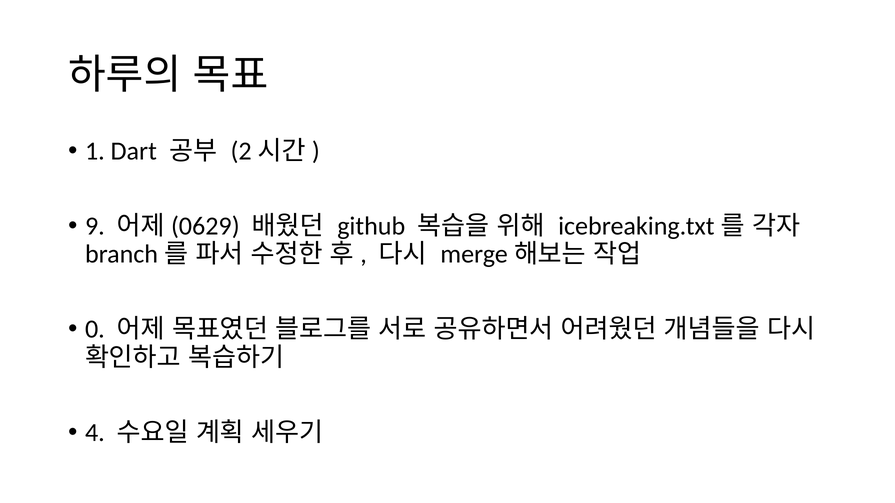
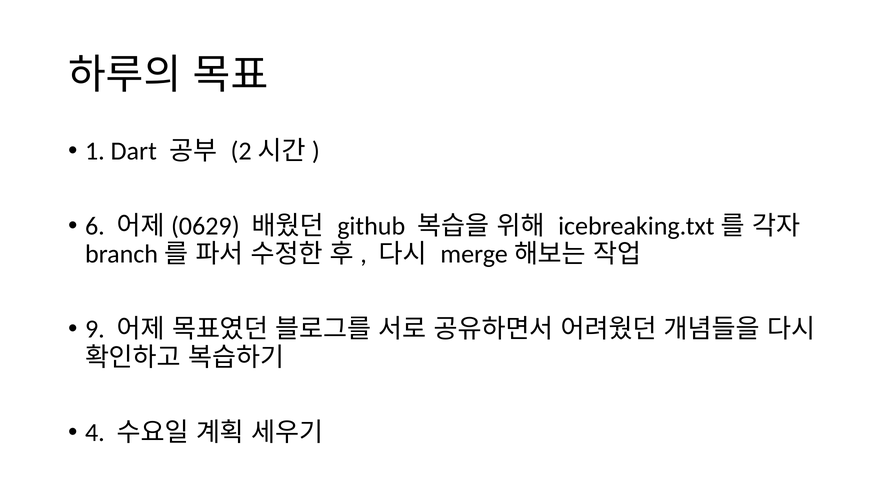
9: 9 -> 6 (95, 226)
0: 0 -> 9 (95, 330)
